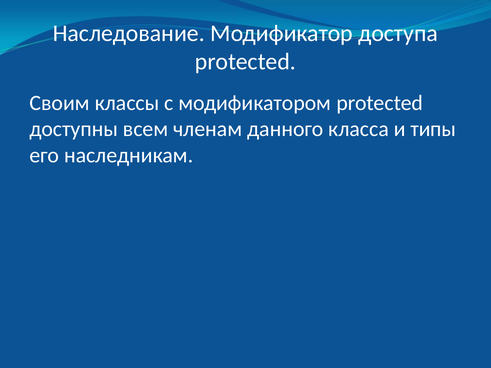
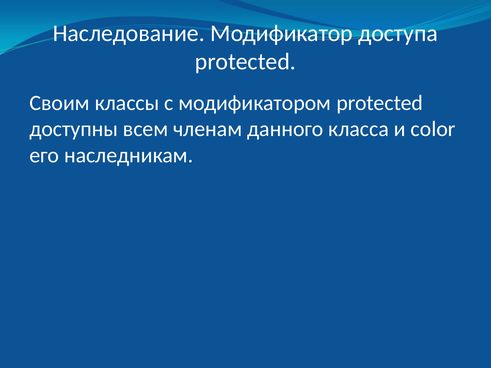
типы: типы -> color (433, 129)
